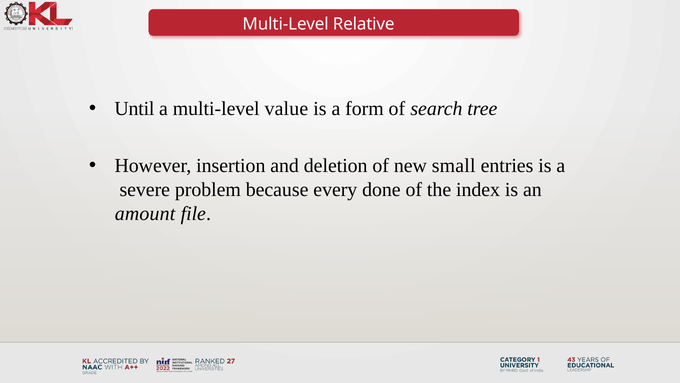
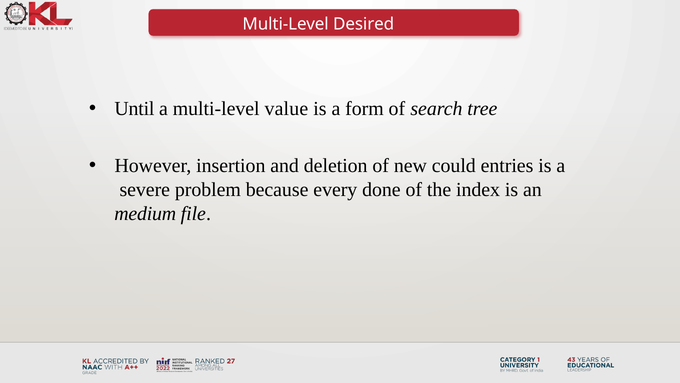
Relative: Relative -> Desired (364, 24)
small: small -> could (454, 166)
amount: amount -> medium (145, 213)
